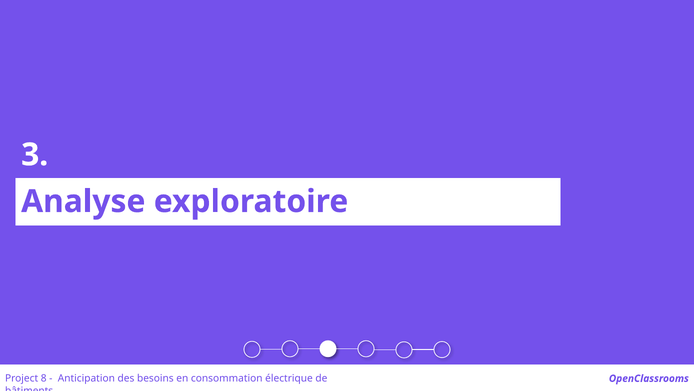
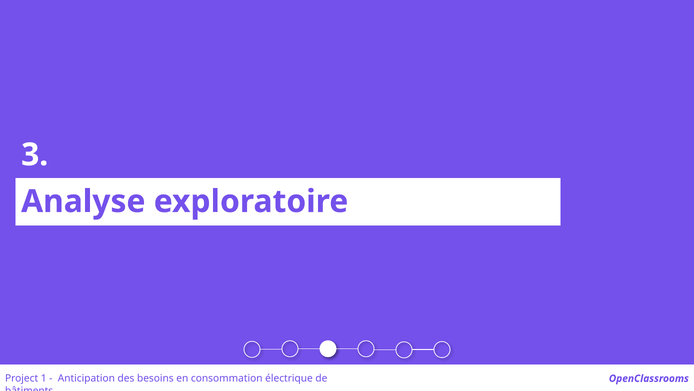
8: 8 -> 1 (44, 378)
